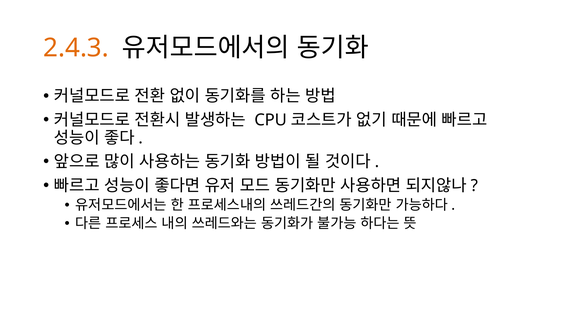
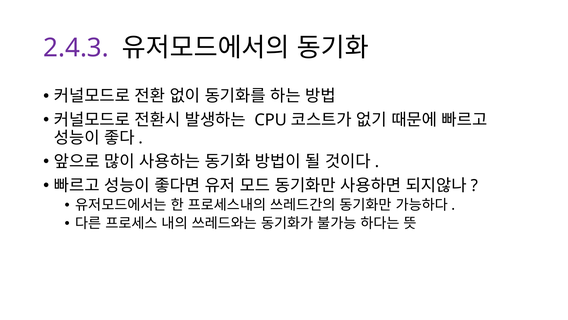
2.4.3 colour: orange -> purple (76, 48)
